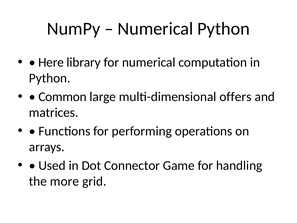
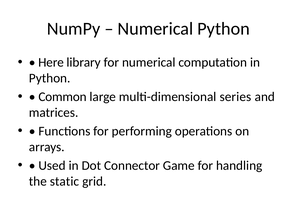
offers: offers -> series (235, 97)
more: more -> static (64, 181)
